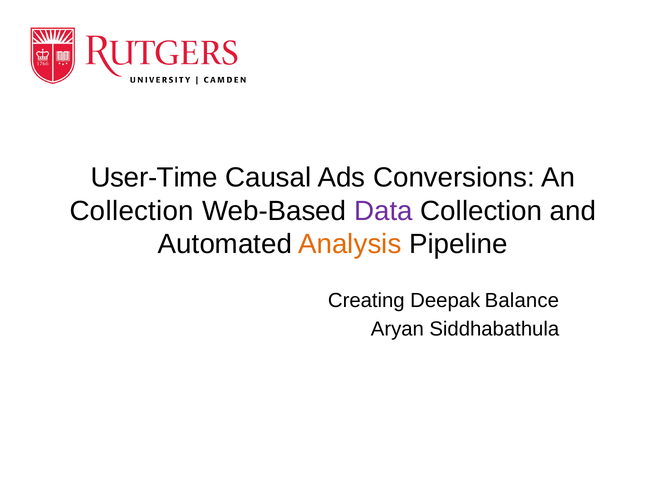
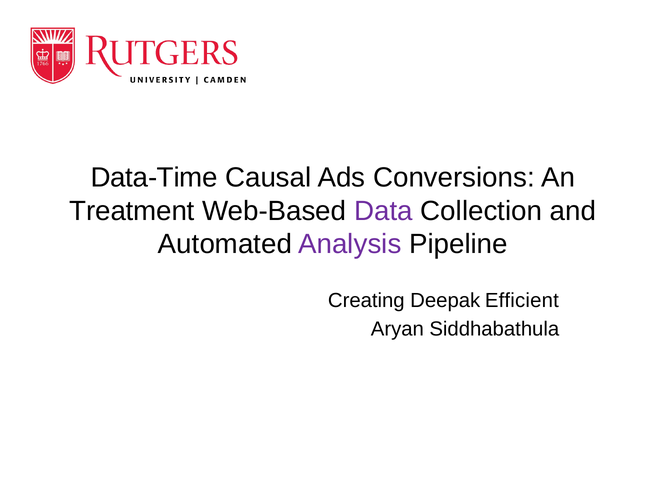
User-Time: User-Time -> Data-Time (154, 177)
Collection: Collection -> Treatment (132, 211)
Analysis colour: orange -> purple (350, 244)
Balance: Balance -> Efficient (522, 300)
